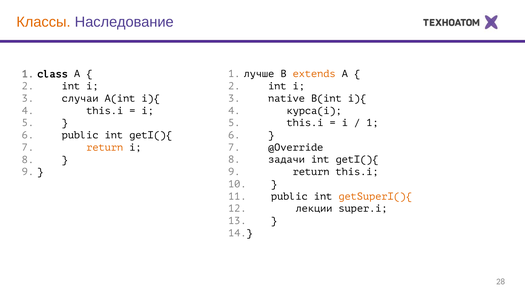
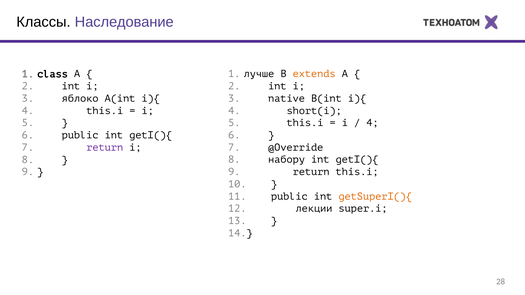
Классы colour: orange -> black (43, 22)
случаи: случаи -> яблоко (80, 99)
курса(i: курса(i -> short(i (314, 111)
1: 1 -> 4 (372, 123)
return colour: orange -> purple (105, 148)
задачи: задачи -> набору (287, 160)
